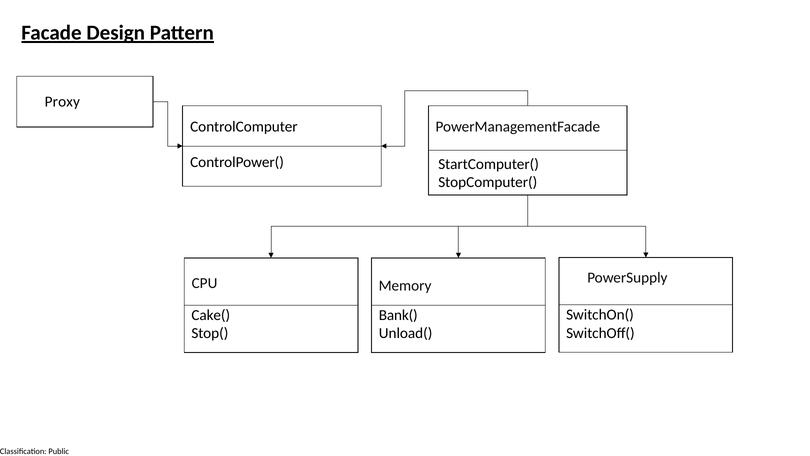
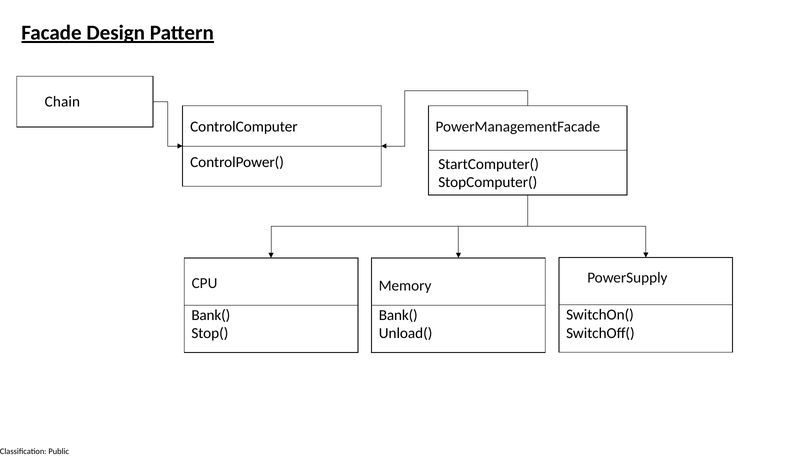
Proxy: Proxy -> Chain (62, 102)
Cake(: Cake( -> Bank( (211, 315)
